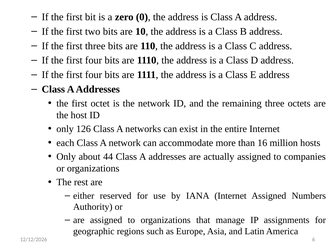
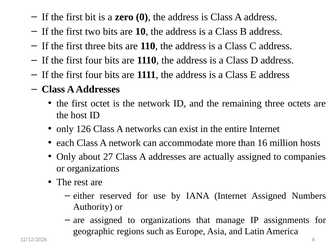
44: 44 -> 27 (108, 157)
